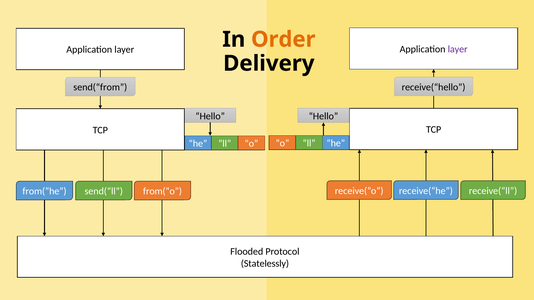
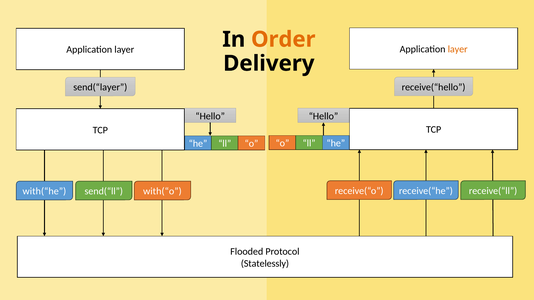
layer colour: purple -> orange (458, 49)
send(“from: send(“from -> send(“layer (100, 87)
from(“he: from(“he -> with(“he (44, 191)
from(“o: from(“o -> with(“o (162, 191)
